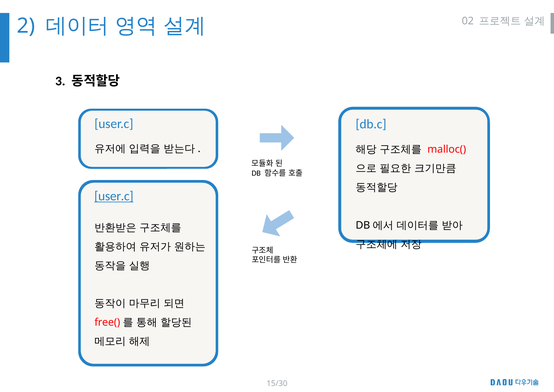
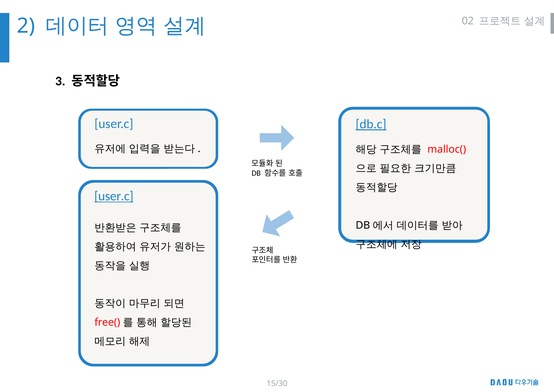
db.c underline: none -> present (371, 124)
